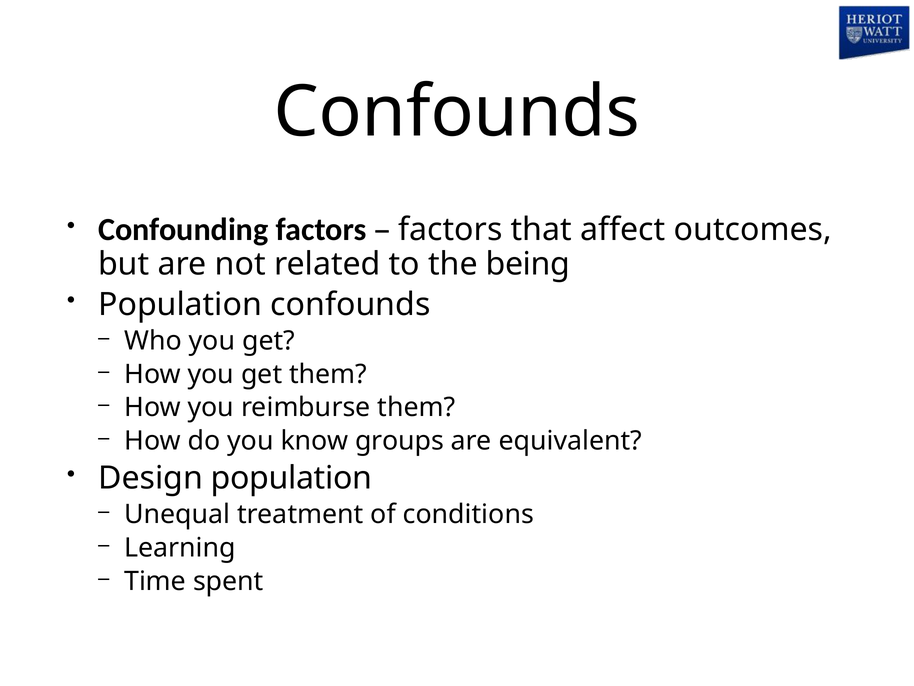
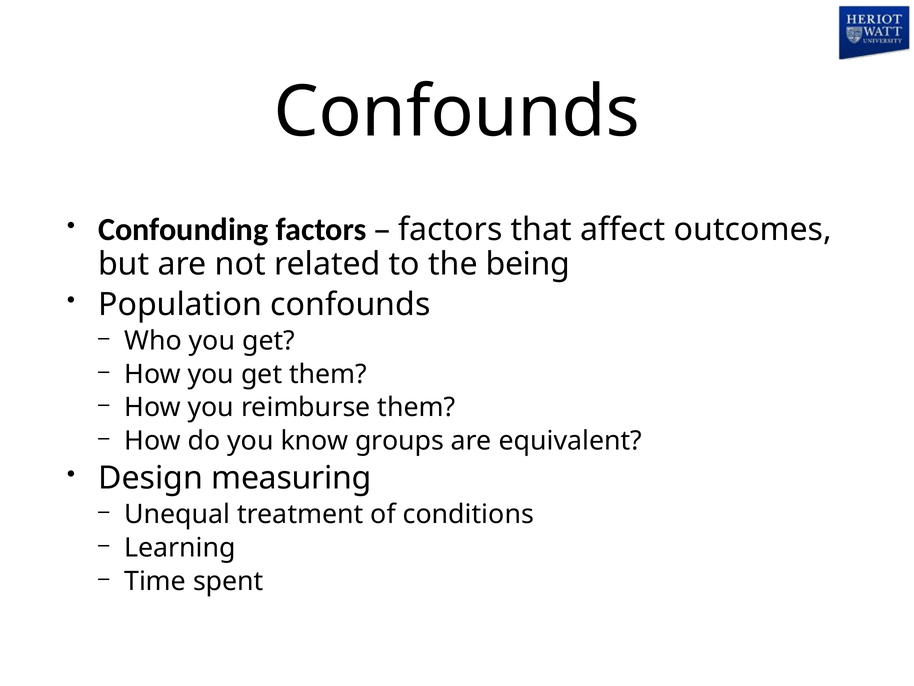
Design population: population -> measuring (291, 478)
